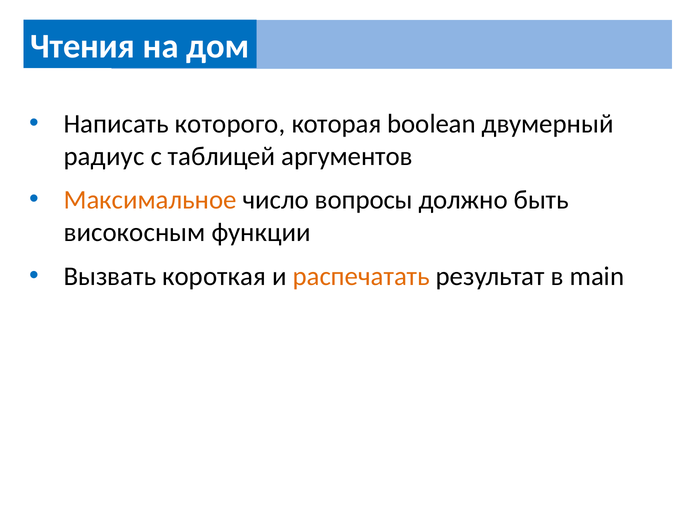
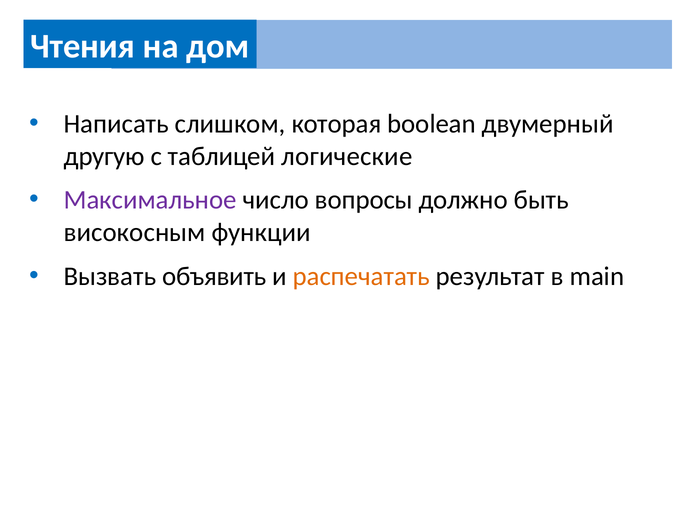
которого: которого -> слишком (230, 124)
радиус: радиус -> другую (104, 156)
аргументов: аргументов -> логические (347, 156)
Максимальное colour: orange -> purple (150, 200)
короткая: короткая -> объявить (214, 276)
